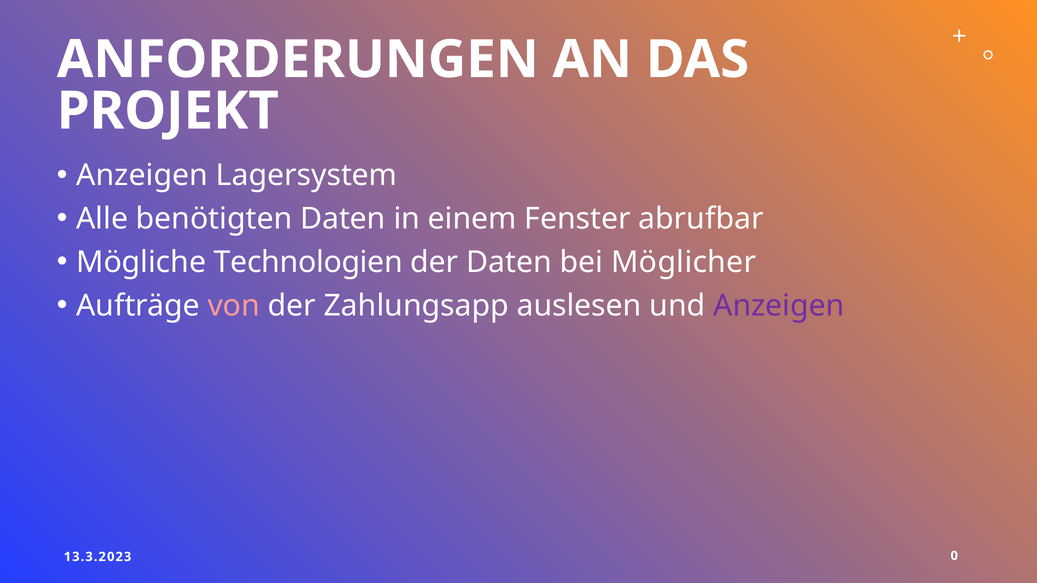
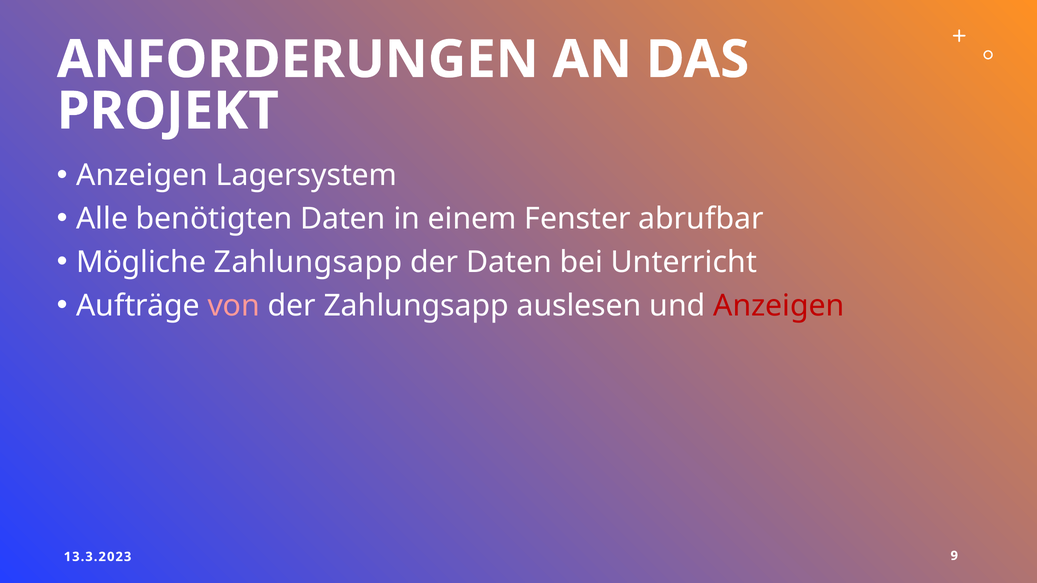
Mögliche Technologien: Technologien -> Zahlungsapp (308, 262)
Möglicher: Möglicher -> Unterricht (684, 262)
Anzeigen colour: purple -> red (779, 306)
0: 0 -> 9 (954, 556)
